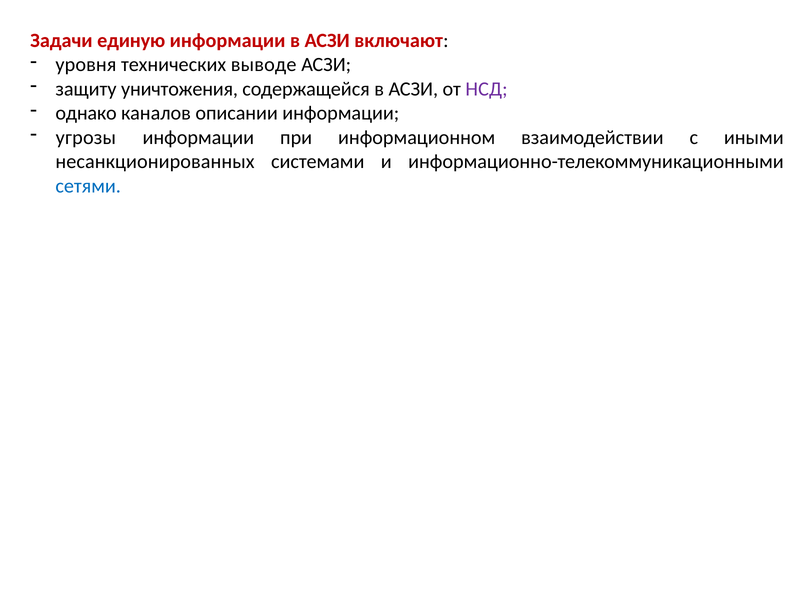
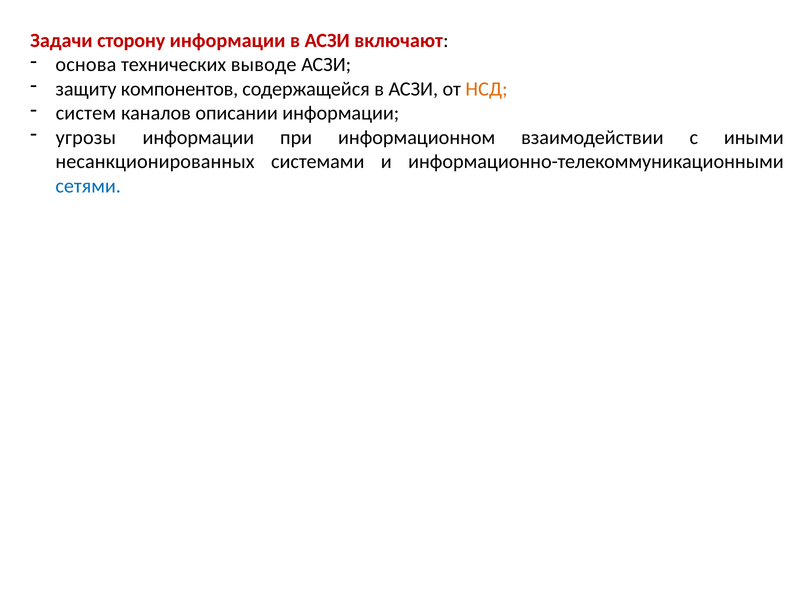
единую: единую -> сторону (131, 41)
уровня: уровня -> основа (86, 65)
уничтожения: уничтожения -> компонентов (180, 89)
НСД colour: purple -> orange (487, 89)
однако: однако -> систем (86, 113)
